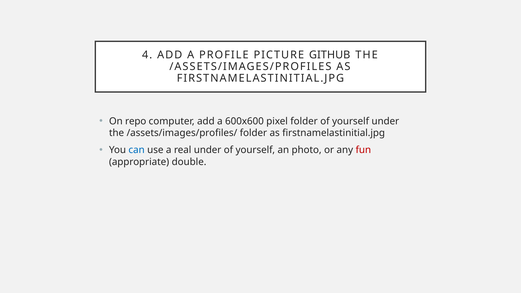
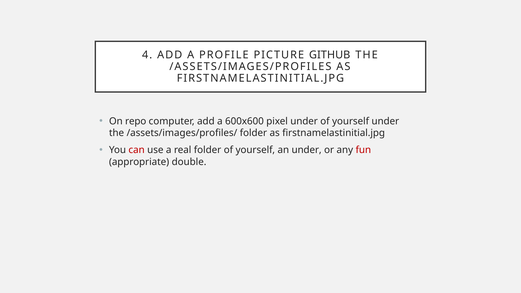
pixel folder: folder -> under (304, 121)
can colour: blue -> red (137, 150)
real under: under -> folder (208, 150)
an photo: photo -> under (307, 150)
